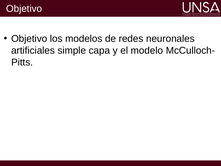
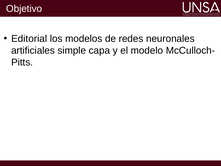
Objetivo: Objetivo -> Editorial (29, 39)
